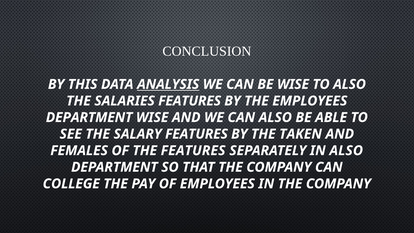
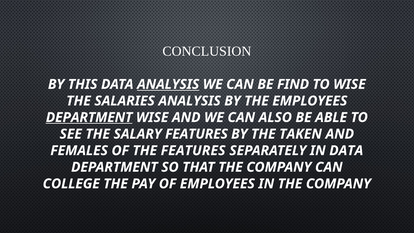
BE WISE: WISE -> FIND (293, 84)
TO ALSO: ALSO -> WISE (349, 84)
SALARIES FEATURES: FEATURES -> ANALYSIS (190, 101)
DEPARTMENT underline: none -> present (89, 117)
IN ALSO: ALSO -> DATA (346, 151)
